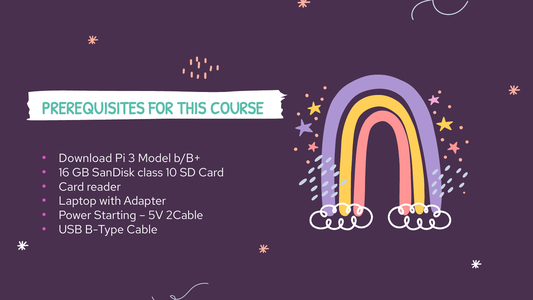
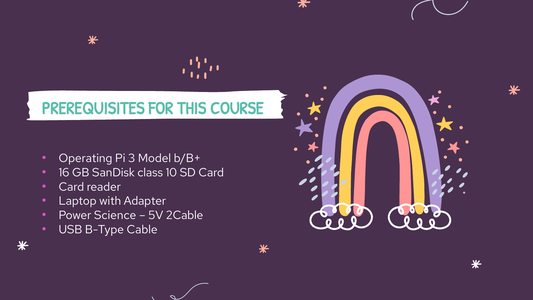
Download: Download -> Operating (85, 158)
Starting: Starting -> Science (115, 215)
